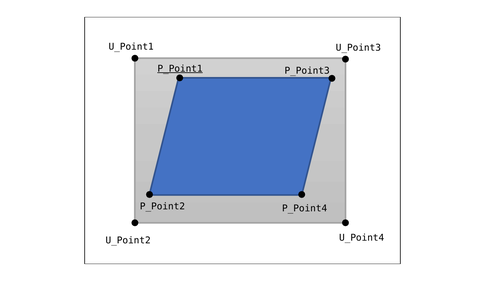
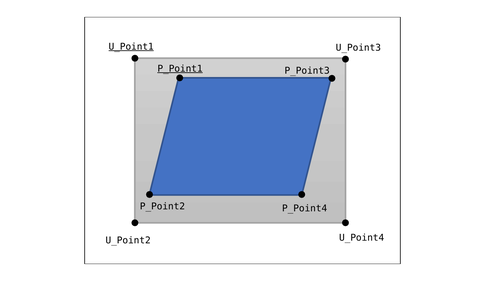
U_Point1 underline: none -> present (131, 47)
